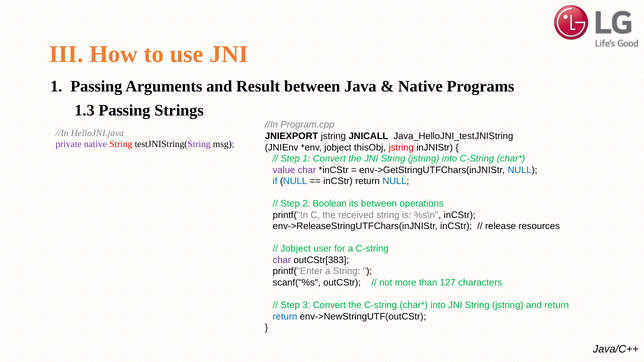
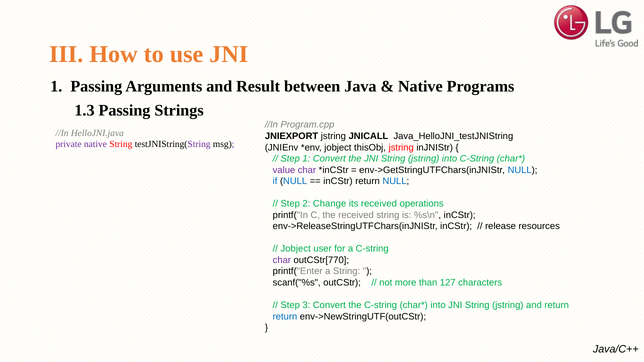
Boolean: Boolean -> Change (330, 204)
its between: between -> received (379, 204)
outCStr[383: outCStr[383 -> outCStr[770 (321, 260)
